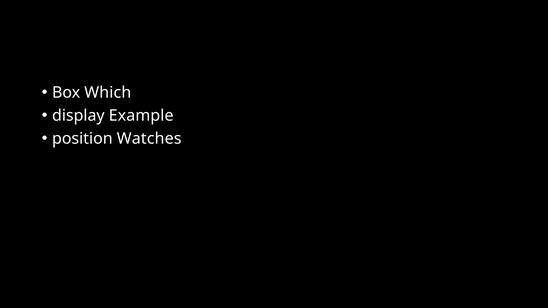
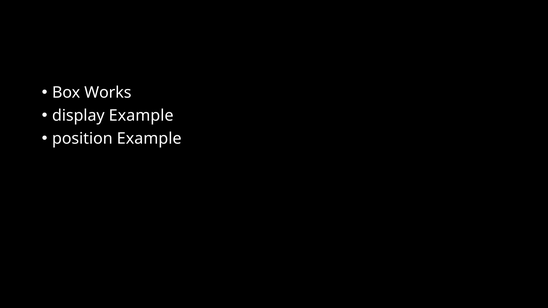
Which: Which -> Works (108, 93)
position Watches: Watches -> Example (149, 139)
